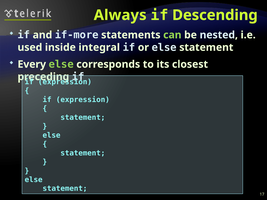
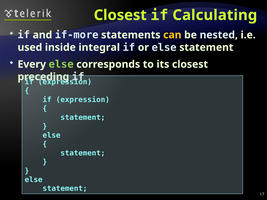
Always: Always -> Closest (120, 15)
Descending: Descending -> Calculating (215, 15)
can colour: light green -> yellow (172, 35)
